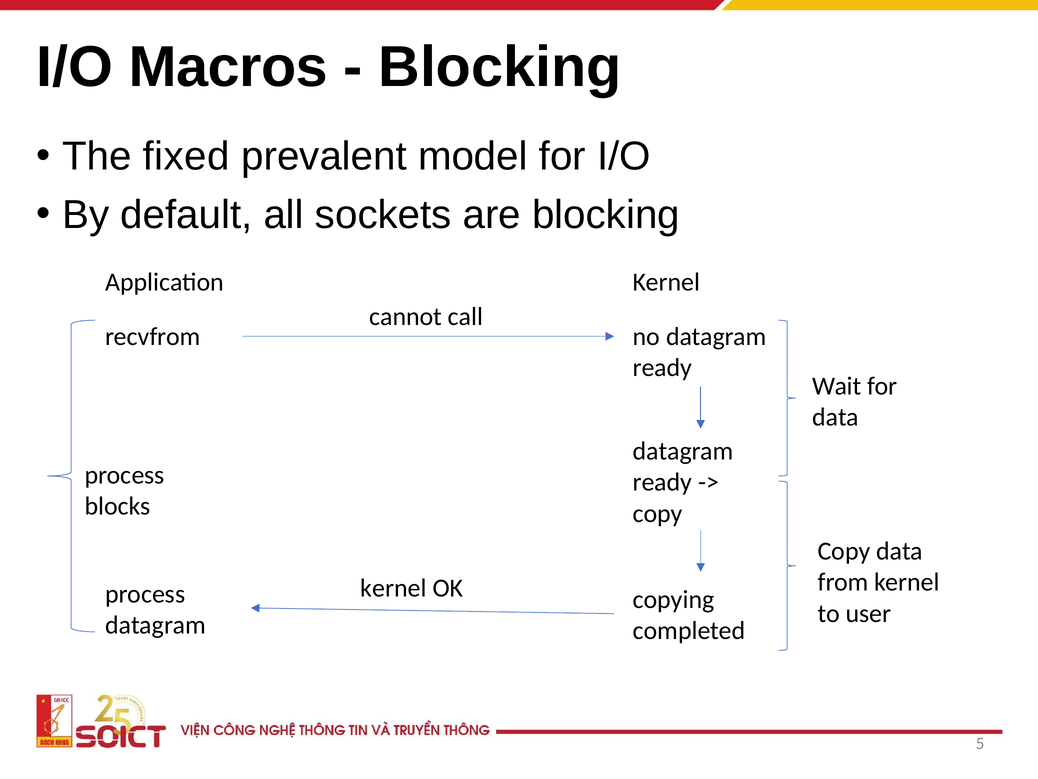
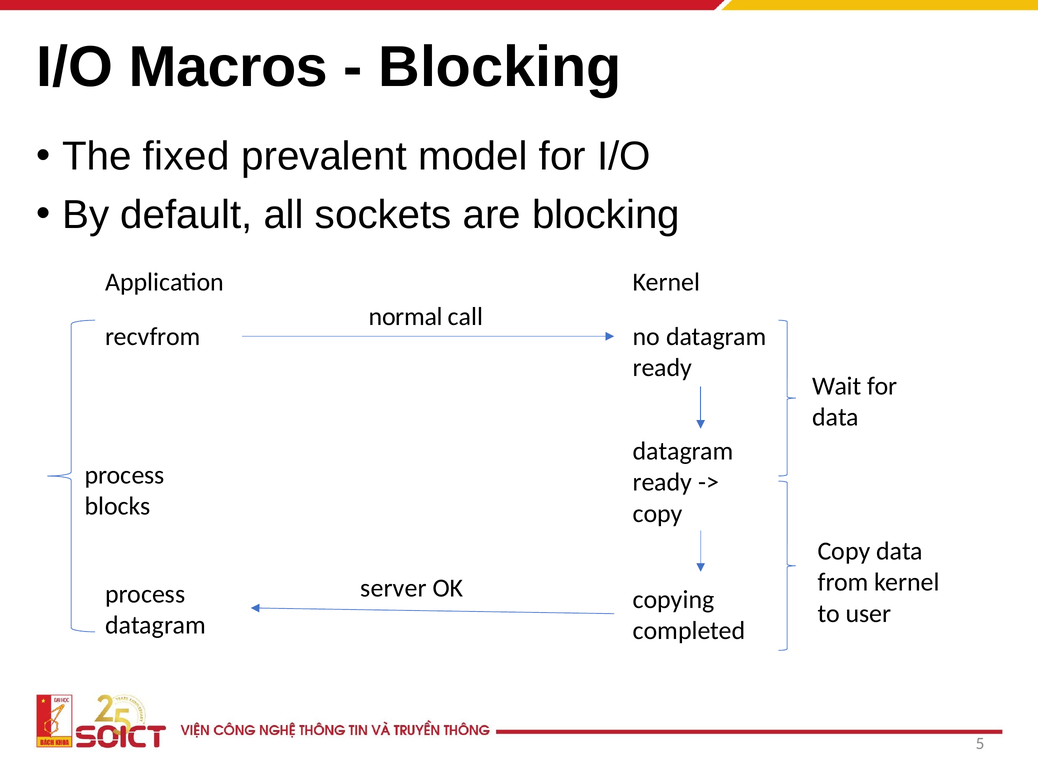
cannot: cannot -> normal (406, 317)
kernel: kernel -> server (393, 588)
